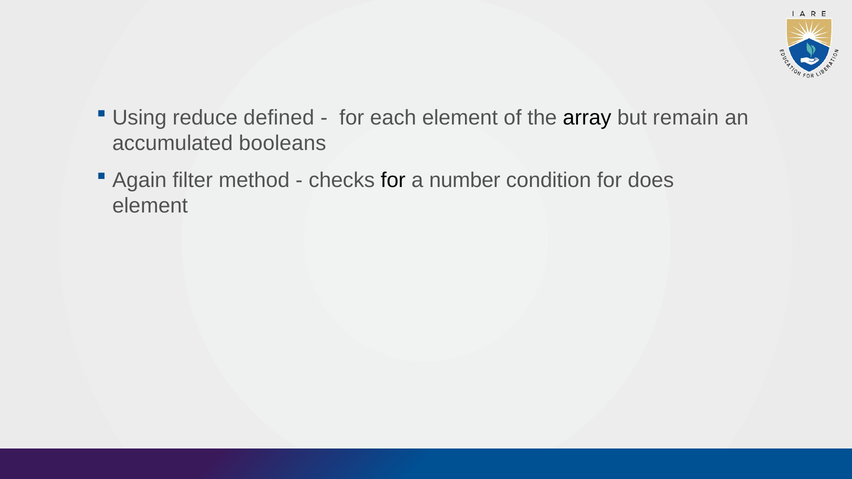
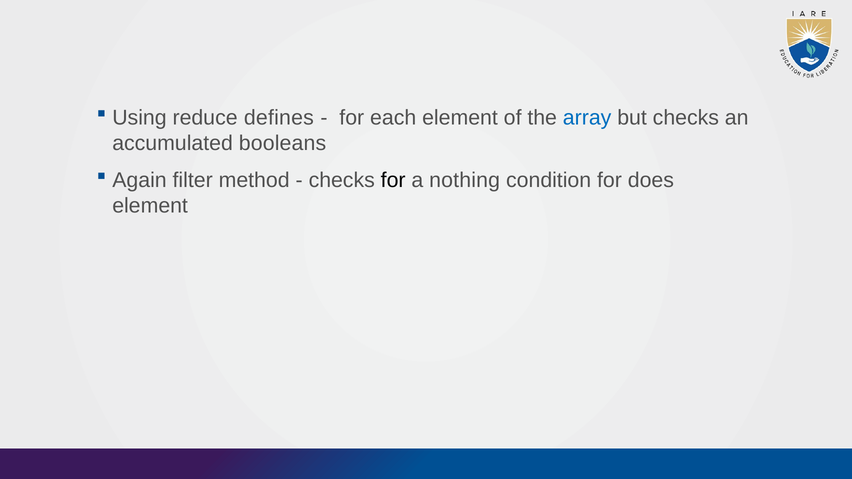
defined: defined -> defines (279, 118)
array colour: black -> blue (587, 118)
but remain: remain -> checks (686, 118)
number: number -> nothing (465, 181)
